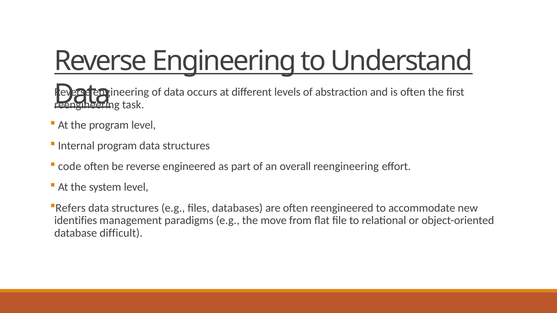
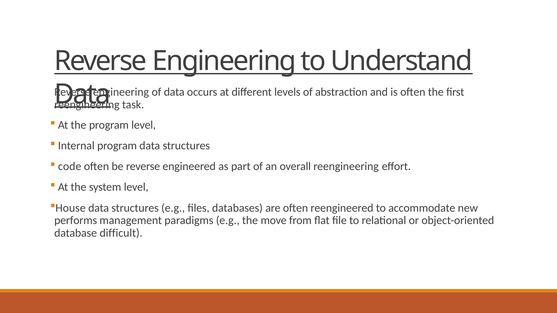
Refers: Refers -> House (71, 208)
identifies: identifies -> performs (76, 221)
